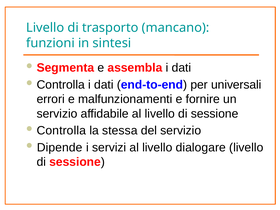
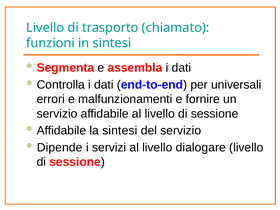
mancano: mancano -> chiamato (176, 28)
Controlla: Controlla -> Affidabile (61, 131)
la stessa: stessa -> sintesi (120, 131)
